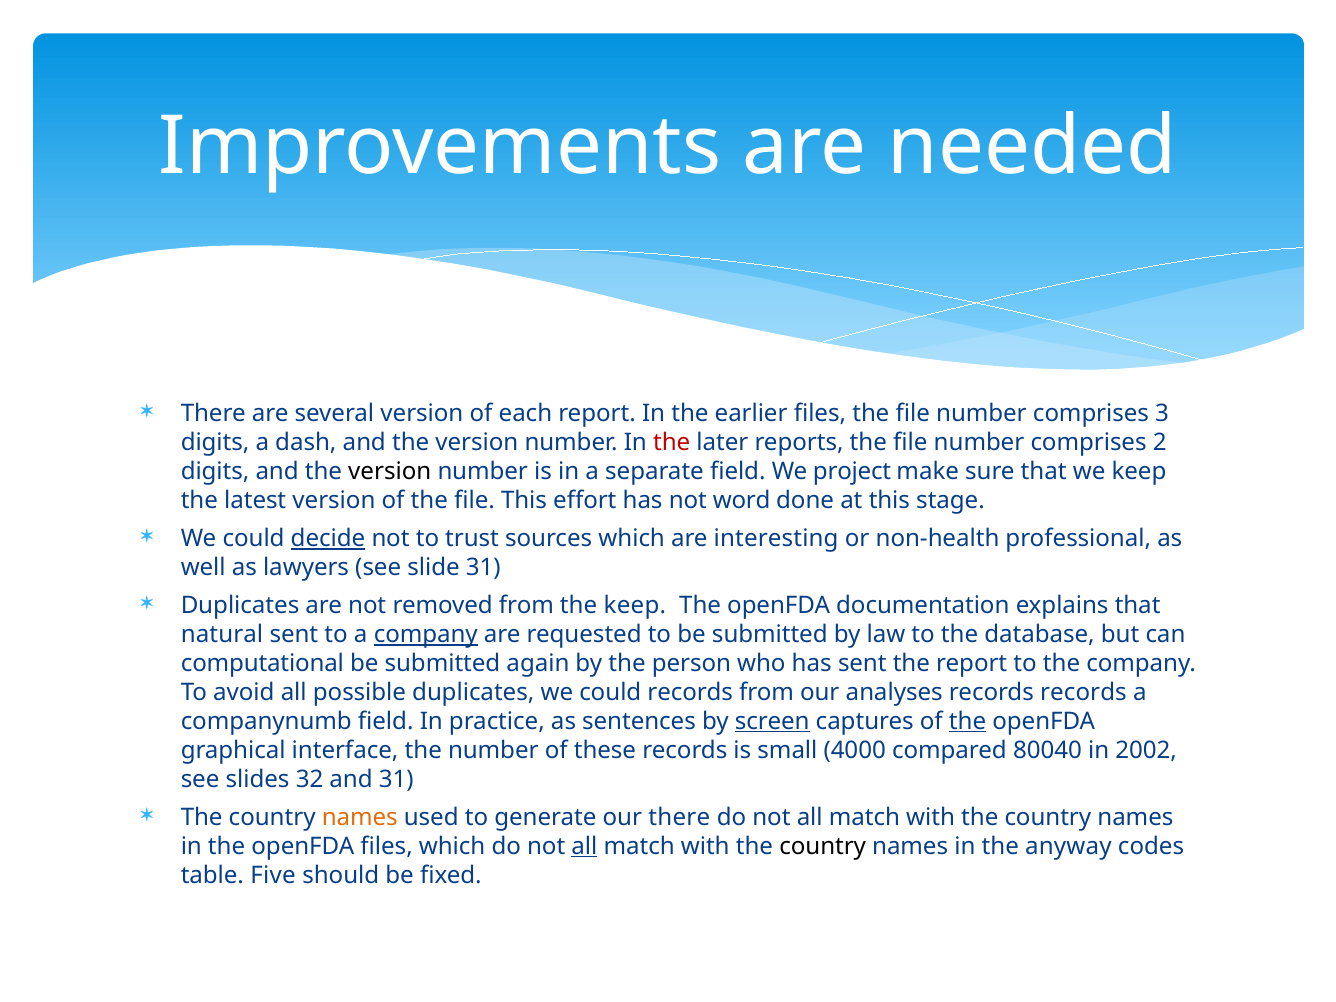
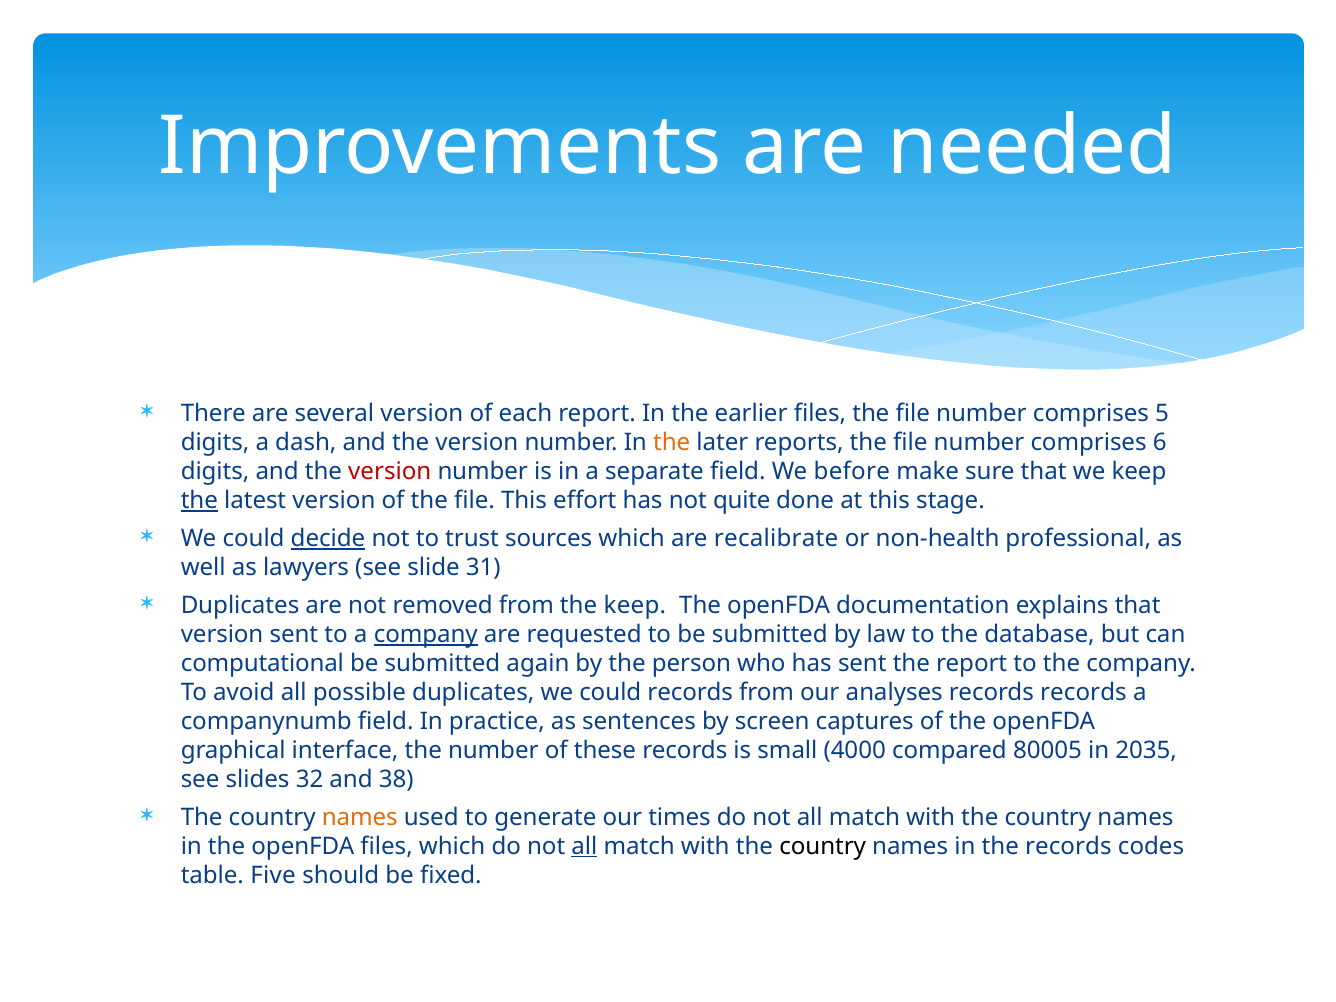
3: 3 -> 5 (1162, 414)
the colour: red -> orange (672, 443)
2: 2 -> 6 (1160, 443)
version colour: black -> red (390, 472)
project: project -> before (852, 472)
the underline: none -> present (199, 501)
word: word -> quite (742, 501)
interesting: interesting -> recalibrate (776, 539)
natural: natural -> version (222, 634)
screen underline: present -> none (772, 721)
the underline: present -> none (968, 721)
80040: 80040 -> 80005 (1048, 750)
2002: 2002 -> 2035 (1146, 750)
and 31: 31 -> 38 (396, 779)
our there: there -> times (679, 817)
the anyway: anyway -> records (1068, 846)
